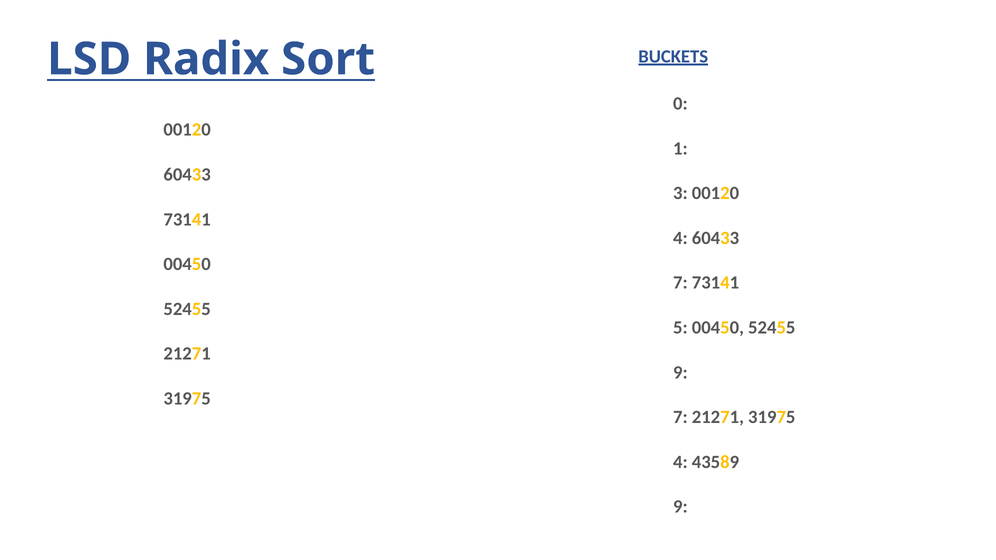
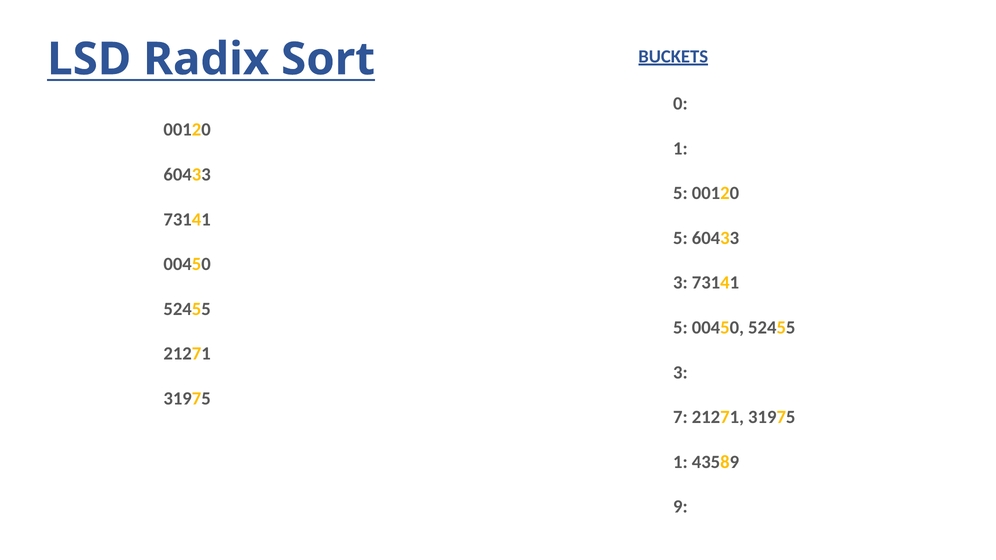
3: 3 -> 5 (680, 193)
4: 4 -> 5 (680, 238)
7: 7 -> 3 (680, 283)
9: 9 -> 3 (680, 373)
4: 4 -> 1 (680, 462)
